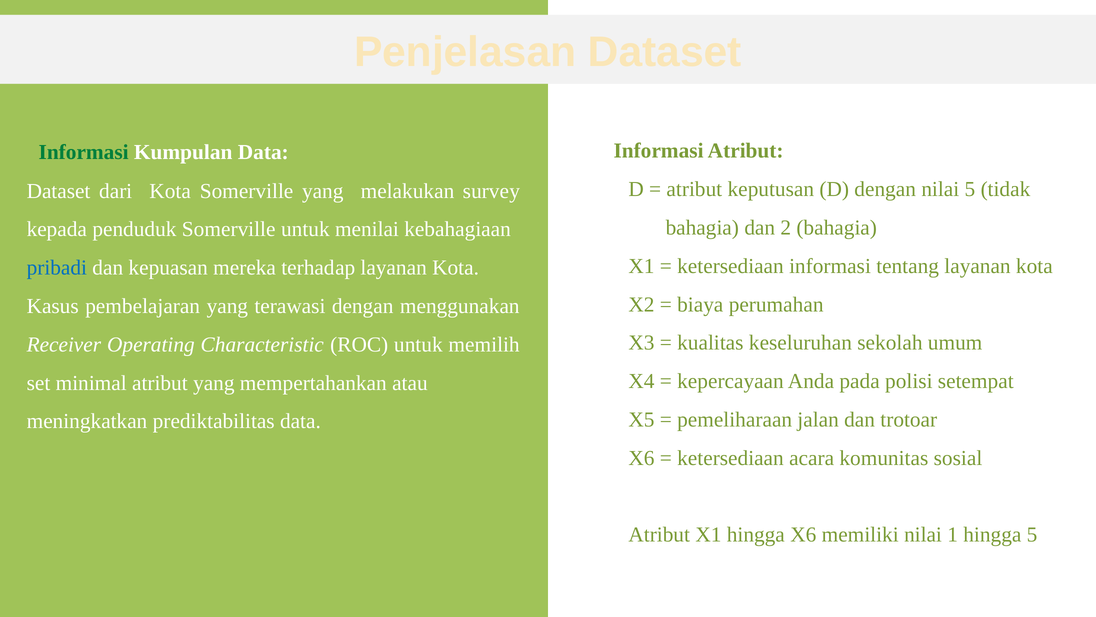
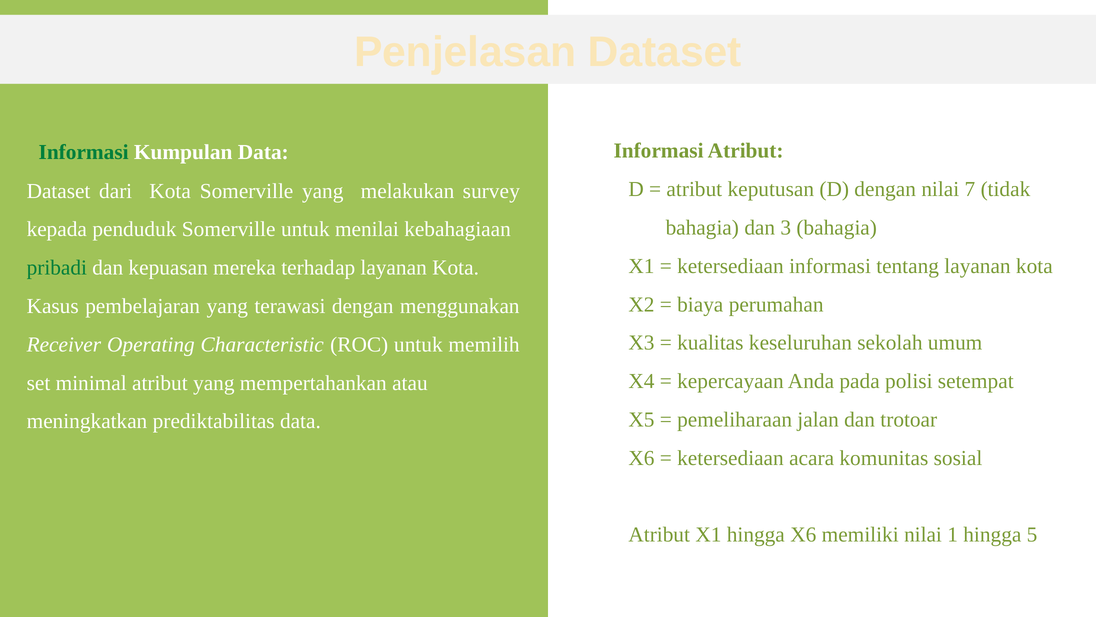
nilai 5: 5 -> 7 (970, 189)
2: 2 -> 3 (786, 228)
pribadi colour: blue -> green (57, 268)
